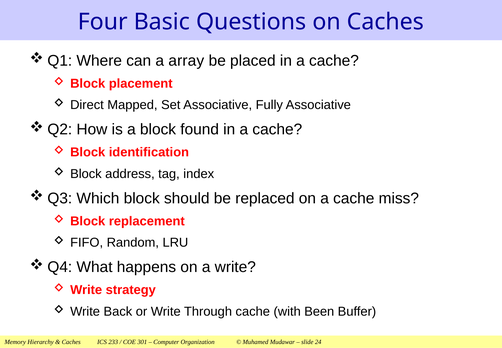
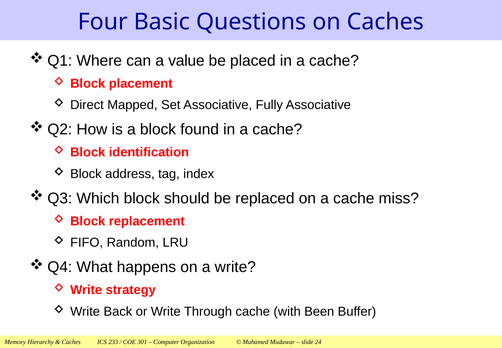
array: array -> value (186, 61)
